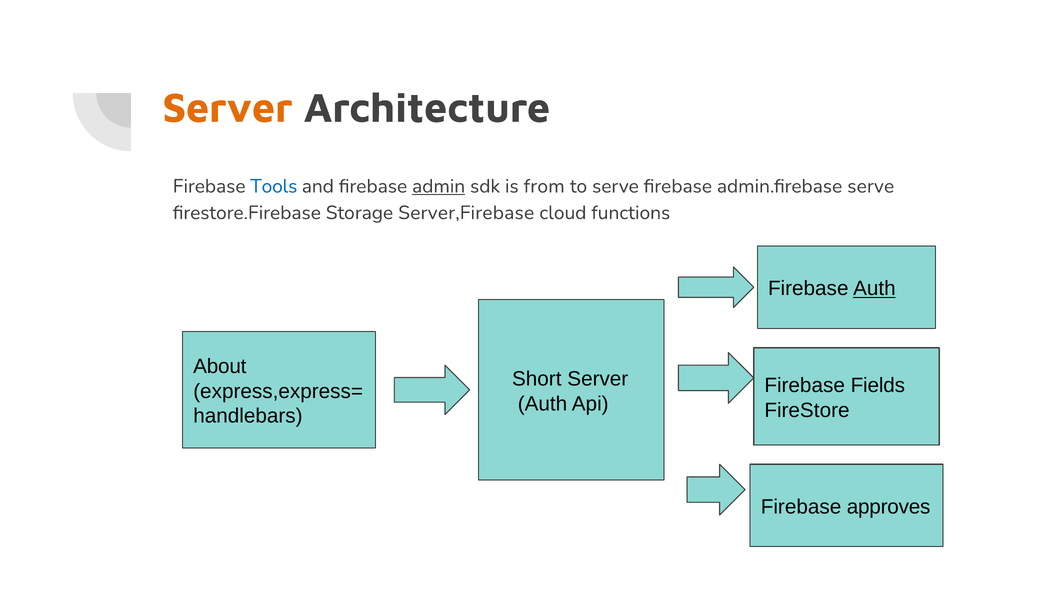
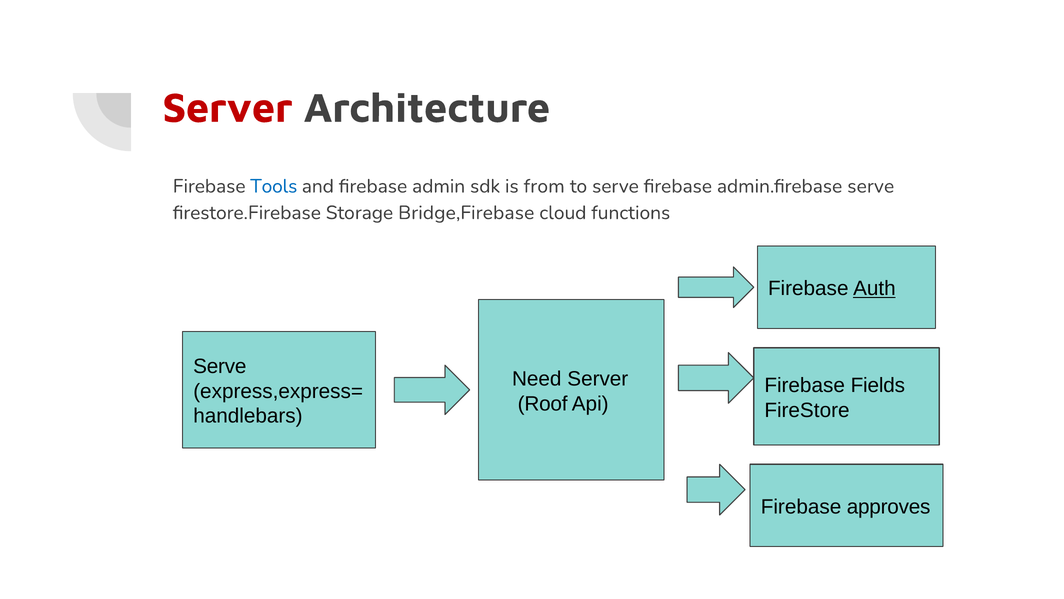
Server colour: orange -> red (227, 108)
admin underline: present -> none (439, 186)
Server,Firebase: Server,Firebase -> Bridge,Firebase (466, 213)
About: About -> Serve (220, 366)
Short: Short -> Need (537, 379)
Auth: Auth -> Roof (543, 403)
